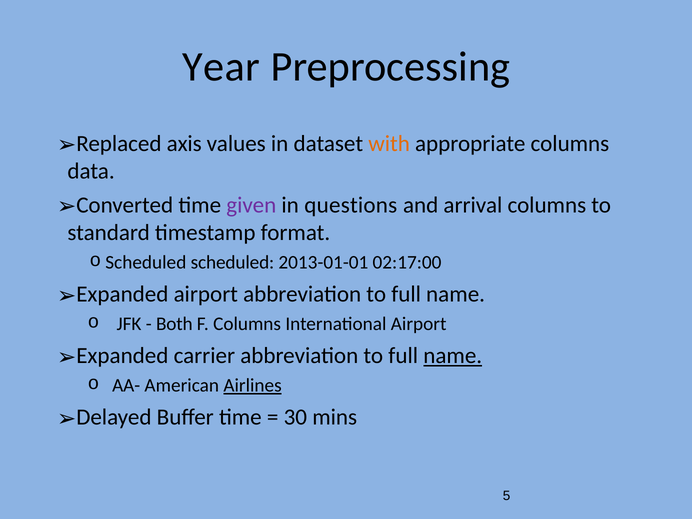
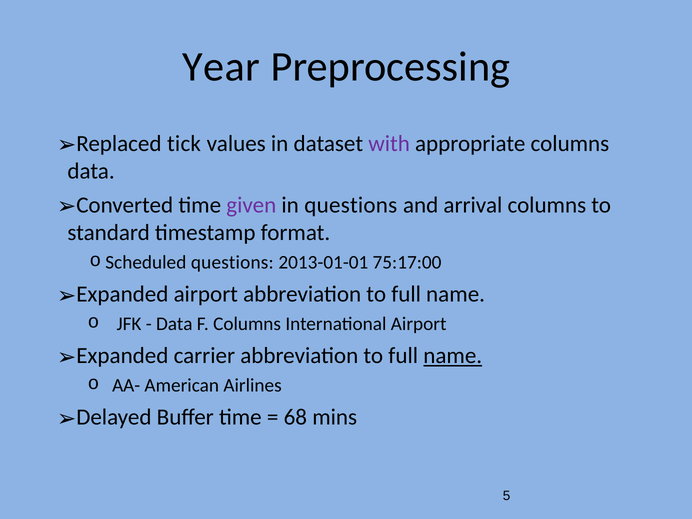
axis: axis -> tick (184, 143)
with colour: orange -> purple (389, 143)
Scheduled scheduled: scheduled -> questions (232, 262)
02:17:00: 02:17:00 -> 75:17:00 (407, 262)
Both: Both -> Data (174, 324)
Airlines underline: present -> none (253, 385)
30: 30 -> 68 (295, 417)
